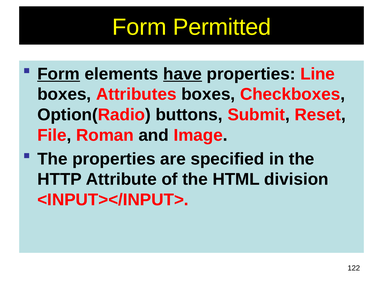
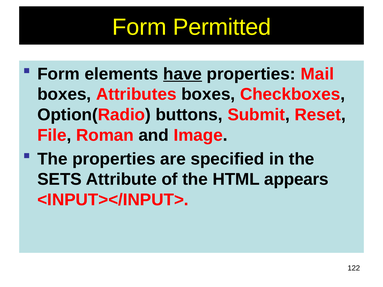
Form underline: present -> none (59, 74)
Line: Line -> Mail (317, 74)
HTTP: HTTP -> SETS (60, 180)
division: division -> appears (296, 180)
